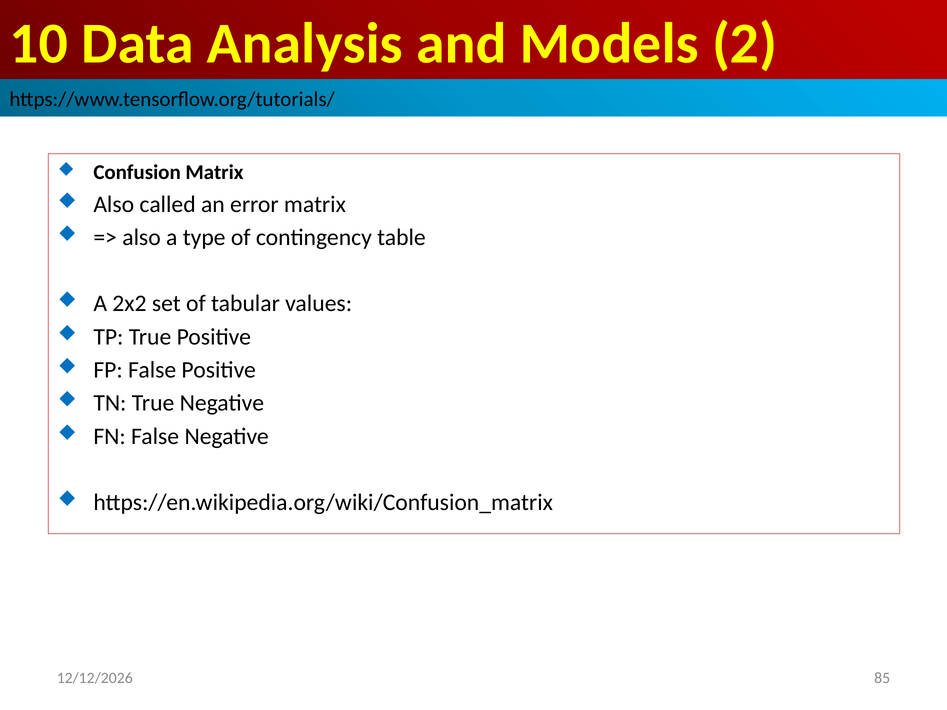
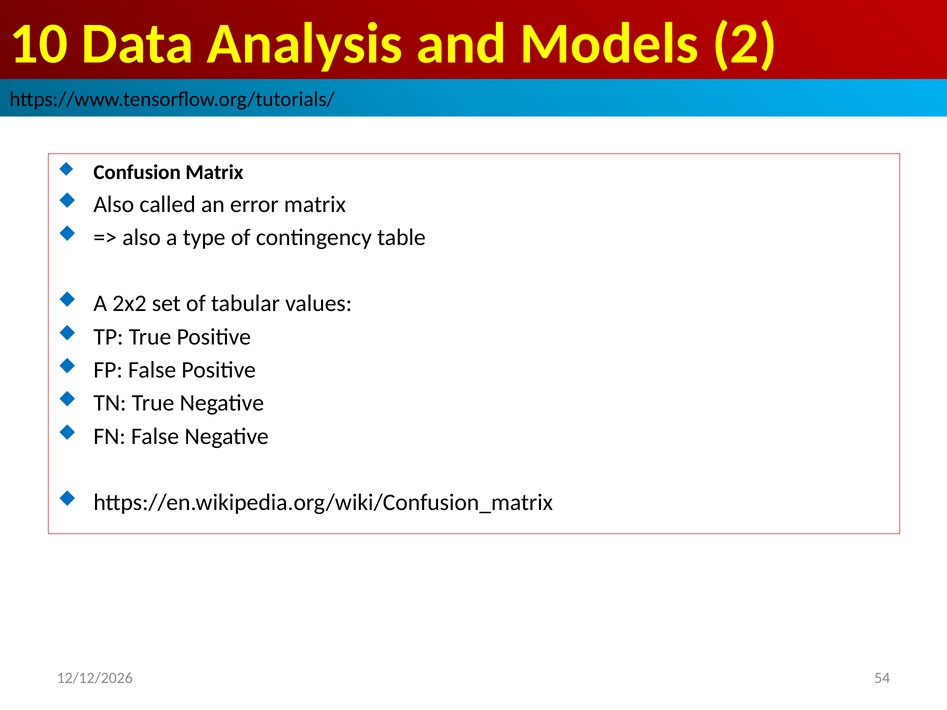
85: 85 -> 54 (882, 678)
